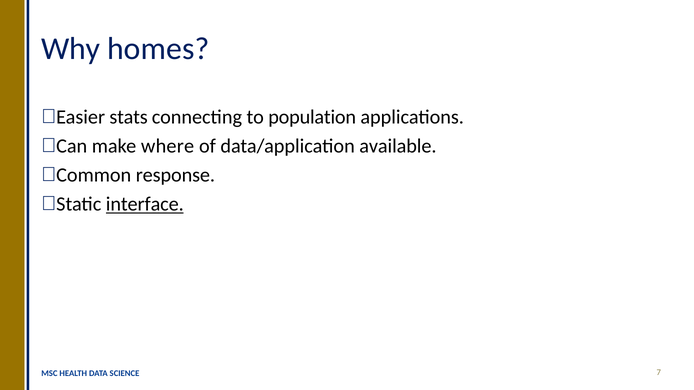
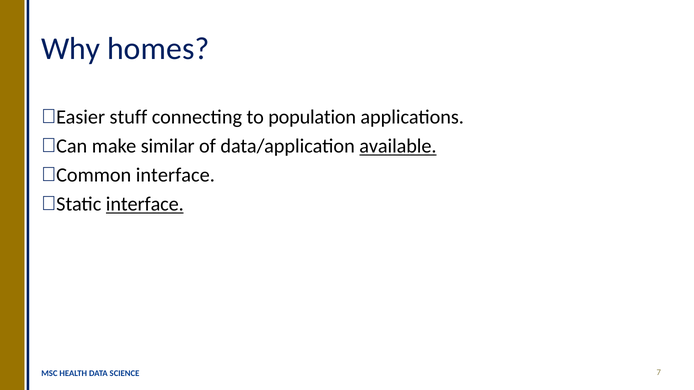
stats: stats -> stuff (128, 117)
where: where -> similar (168, 146)
available underline: none -> present (398, 146)
Common response: response -> interface (175, 175)
